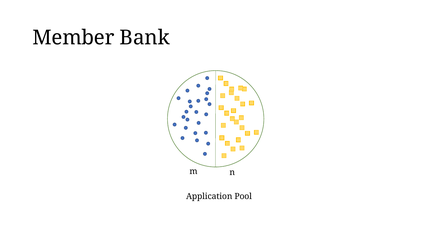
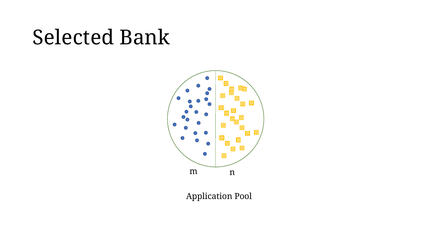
Member: Member -> Selected (73, 38)
